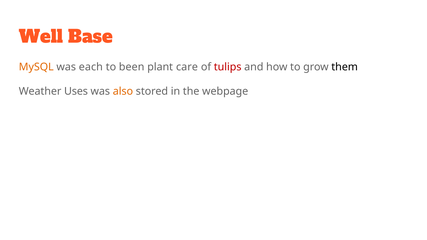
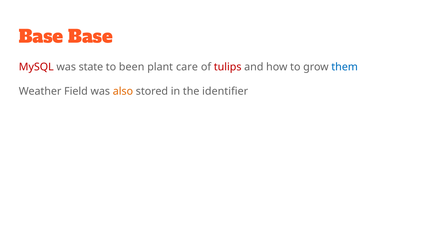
Well: Well -> Base (41, 37)
MySQL colour: orange -> red (36, 67)
each: each -> state (91, 67)
them colour: black -> blue (345, 67)
Uses: Uses -> Field (76, 91)
webpage: webpage -> identifier (225, 91)
